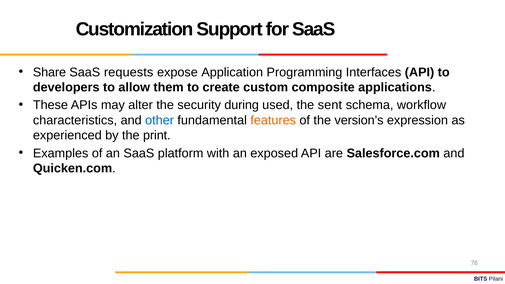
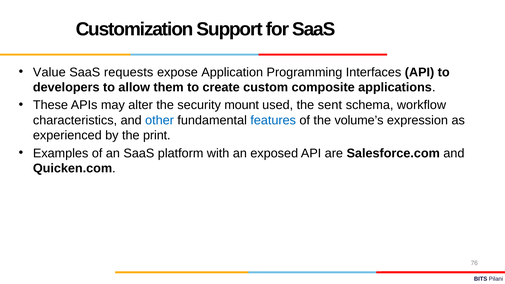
Share: Share -> Value (49, 72)
during: during -> mount (242, 105)
features colour: orange -> blue (273, 120)
version’s: version’s -> volume’s (359, 120)
